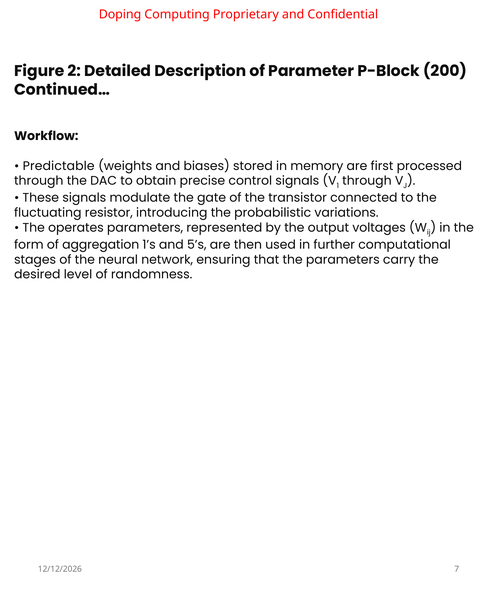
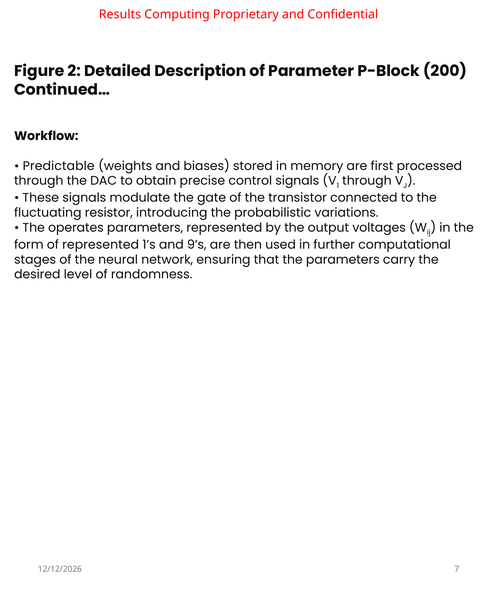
Doping: Doping -> Results (120, 14)
of aggregation: aggregation -> represented (101, 244)
5’s: 5’s -> 9’s (197, 244)
